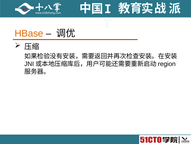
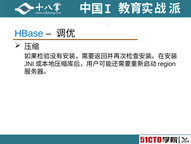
HBase colour: orange -> blue (29, 33)
